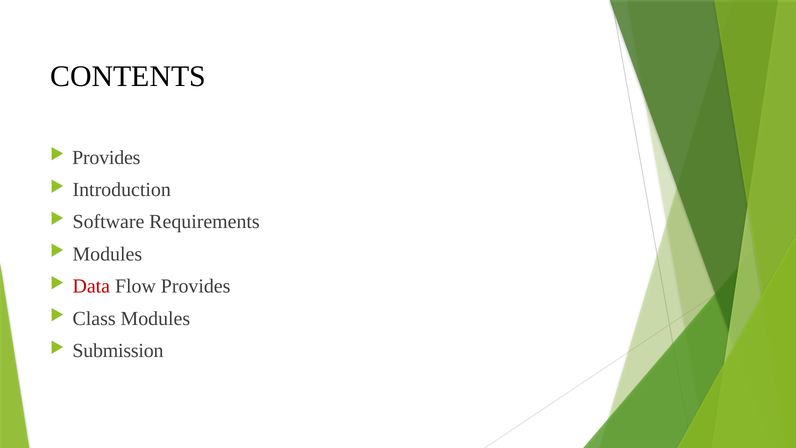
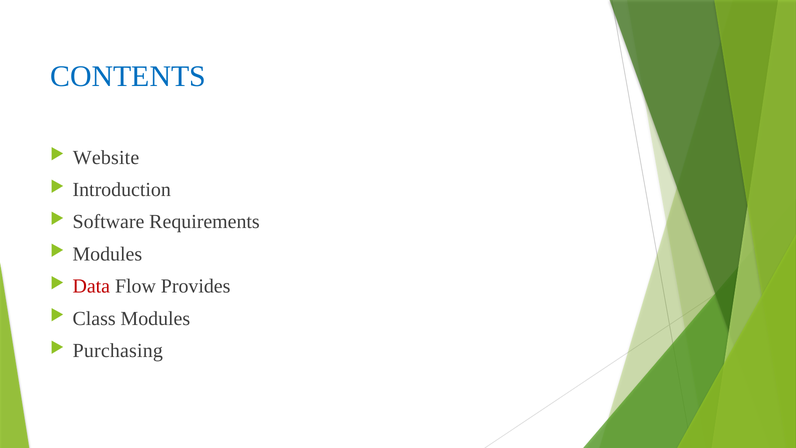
CONTENTS colour: black -> blue (128, 76)
Provides: Provides -> Website (106, 157)
Submission: Submission -> Purchasing (118, 350)
